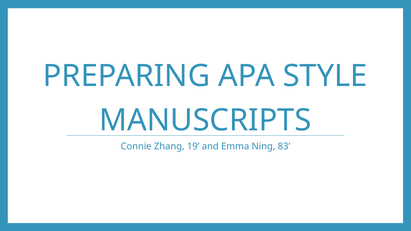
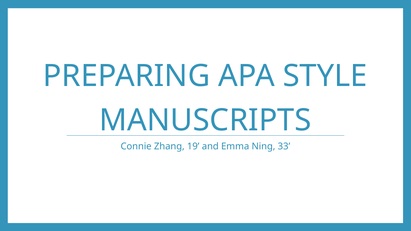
83: 83 -> 33 (284, 147)
